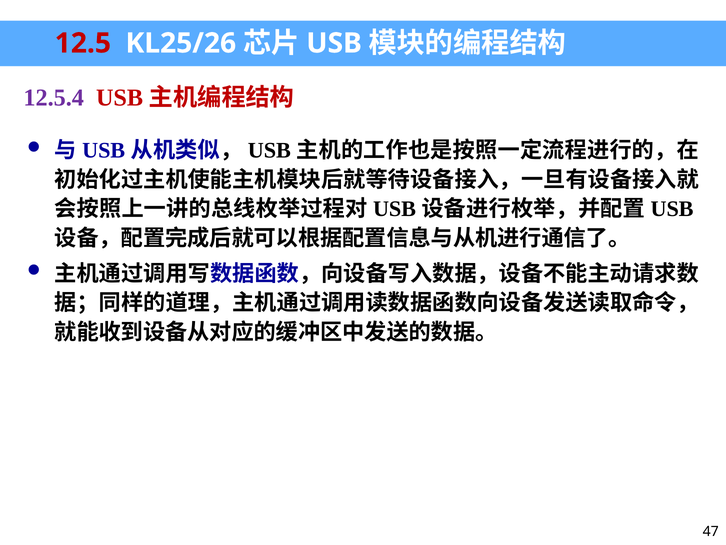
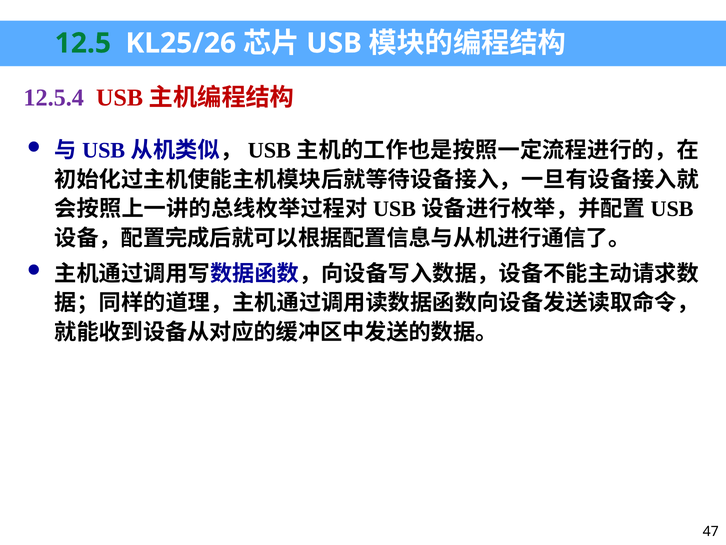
12.5 colour: red -> green (83, 43)
